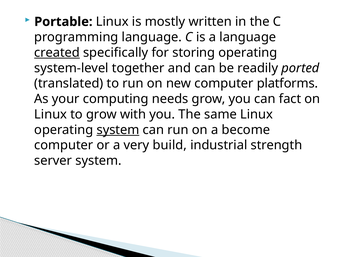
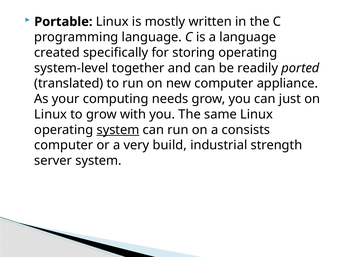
created underline: present -> none (57, 53)
platforms: platforms -> appliance (287, 84)
fact: fact -> just (290, 99)
become: become -> consists (246, 130)
